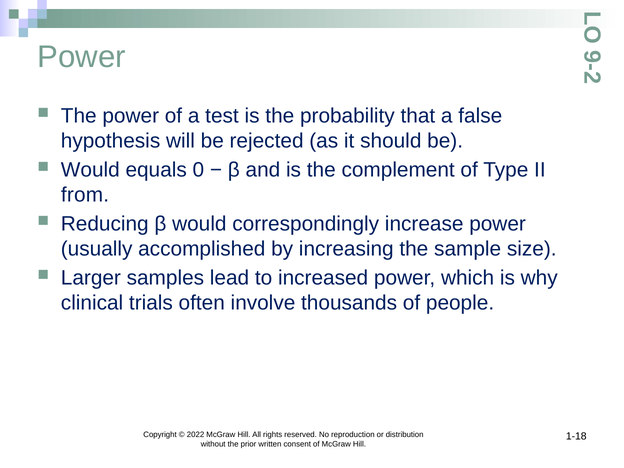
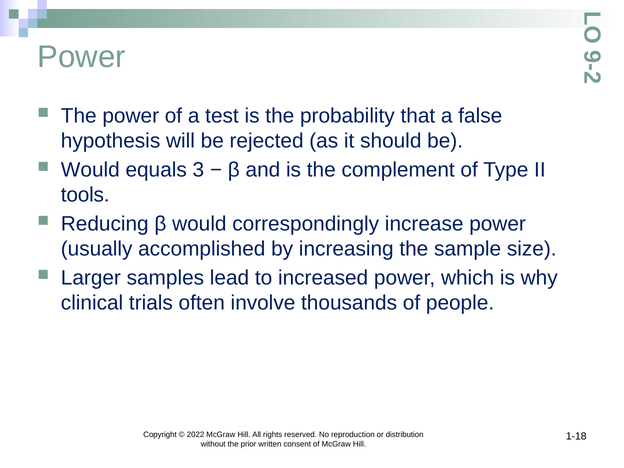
0: 0 -> 3 (198, 170)
from: from -> tools (85, 195)
